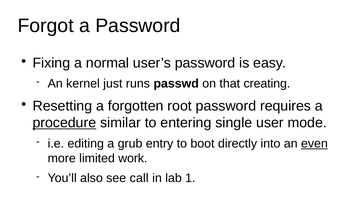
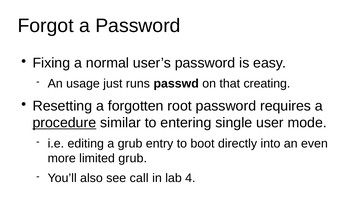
kernel: kernel -> usage (83, 84)
even underline: present -> none (314, 144)
limited work: work -> grub (133, 159)
1: 1 -> 4 (190, 179)
